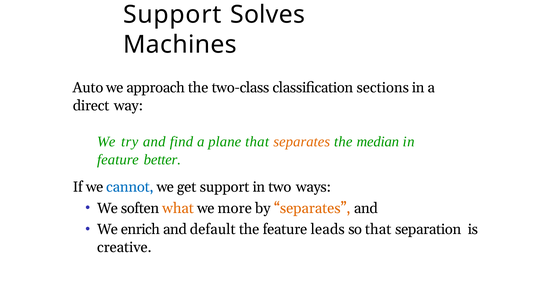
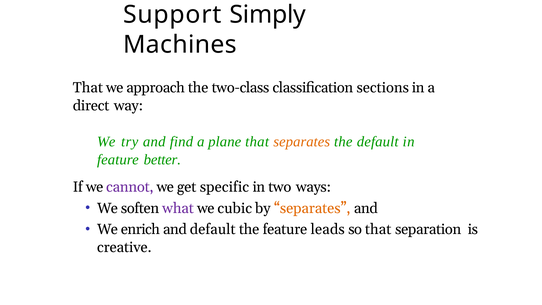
Solves: Solves -> Simply (268, 15)
Auto: Auto -> That (88, 88)
the median: median -> default (378, 142)
cannot colour: blue -> purple (130, 187)
get support: support -> specific (224, 187)
what colour: orange -> purple (178, 208)
more: more -> cubic (235, 208)
